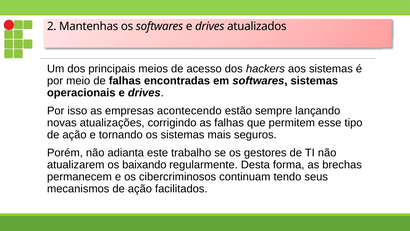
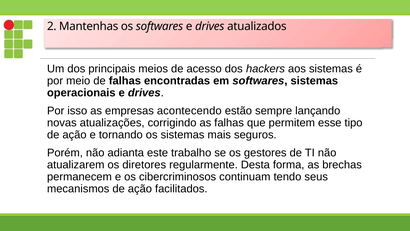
baixando: baixando -> diretores (144, 164)
